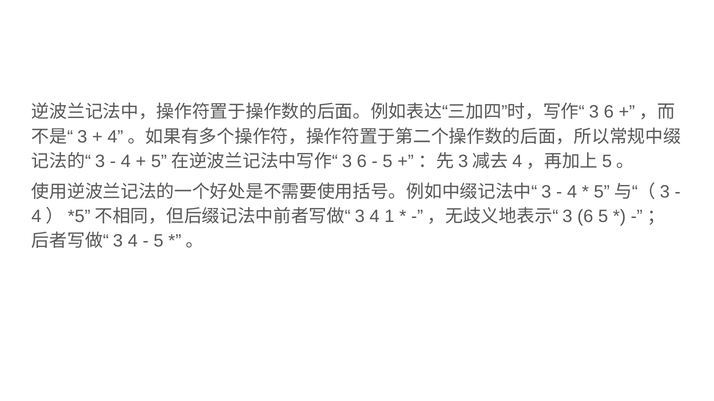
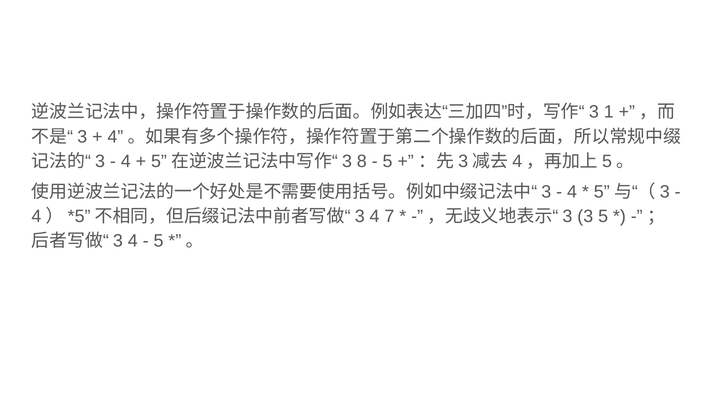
6: 6 -> 1 (609, 112)
6: 6 -> 8 (362, 162)
1: 1 -> 7 (389, 217)
6: 6 -> 3 (585, 217)
